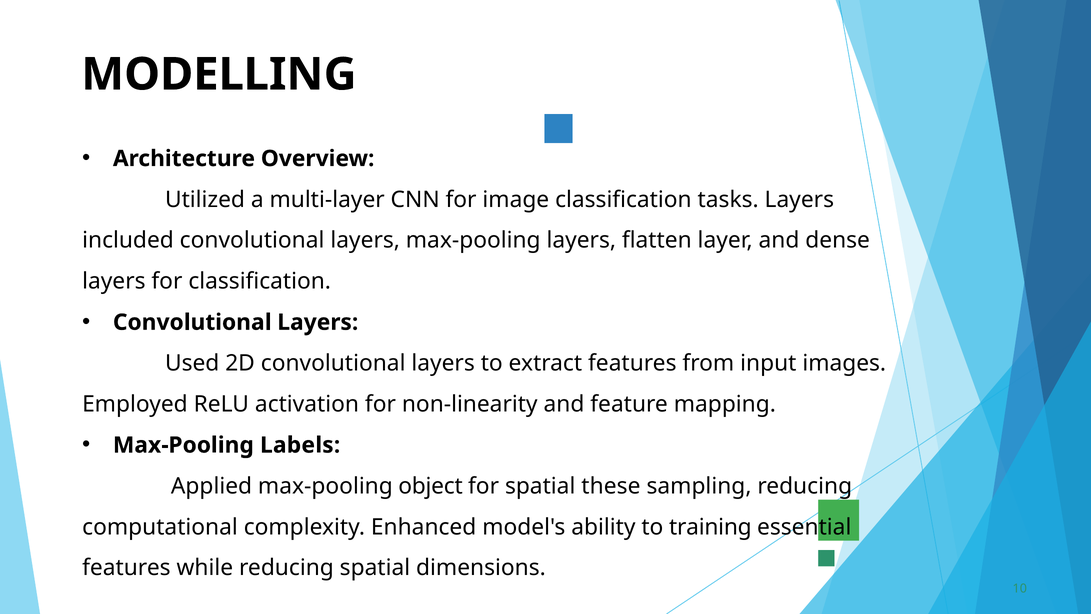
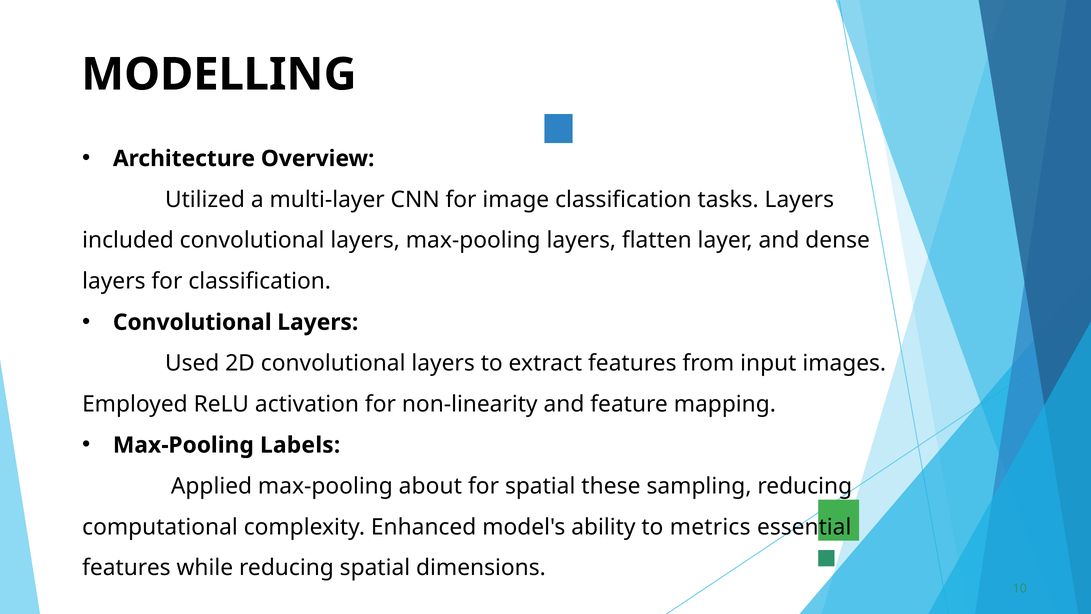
object: object -> about (430, 486)
training: training -> metrics (710, 527)
